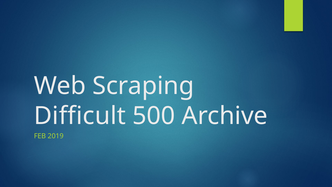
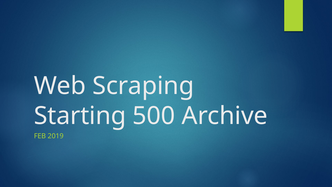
Difficult: Difficult -> Starting (80, 116)
